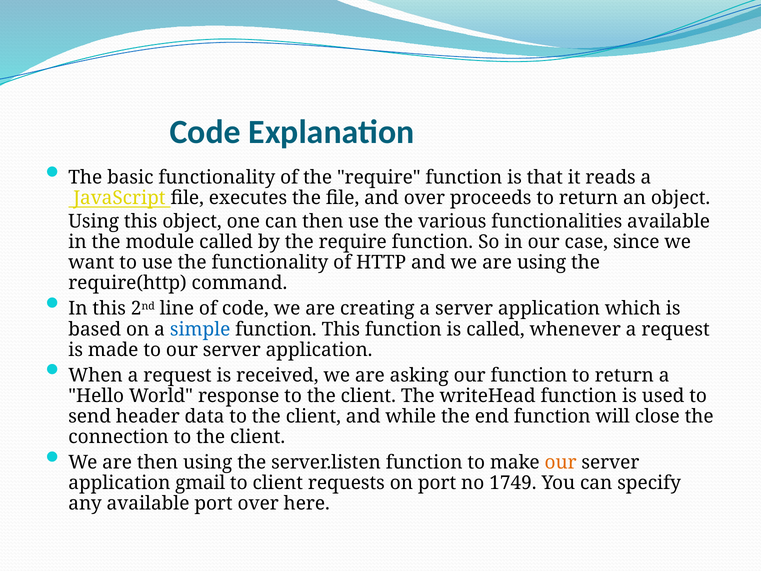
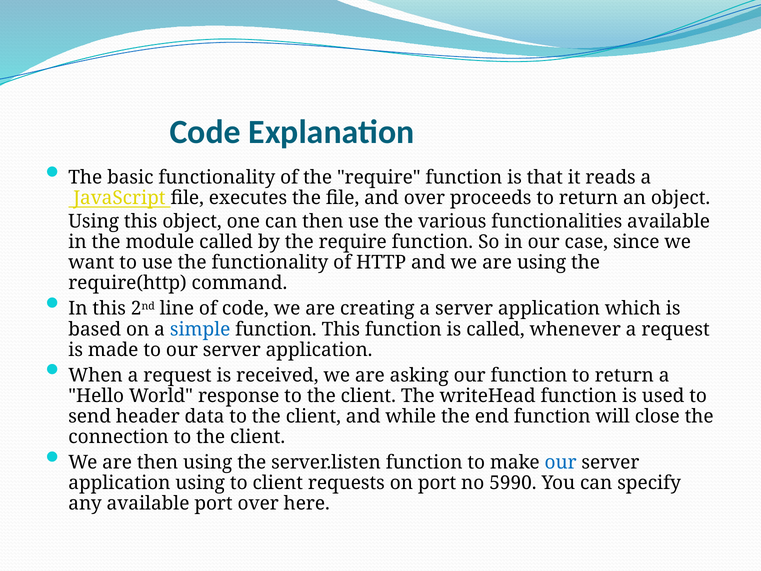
our colour: orange -> blue (561, 462)
application gmail: gmail -> using (200, 483)
1749: 1749 -> 5990 (513, 483)
